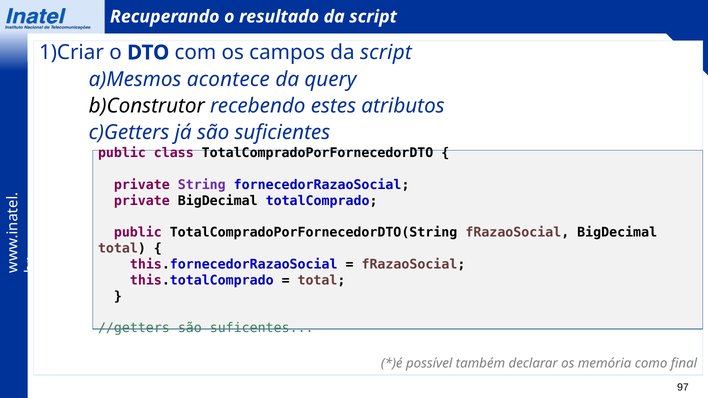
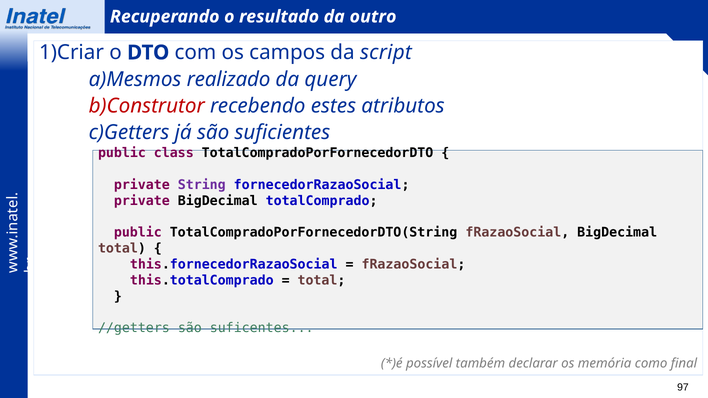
resultado da script: script -> outro (373, 17)
acontece: acontece -> realizado (229, 79)
b)Construtor colour: black -> red (147, 106)
